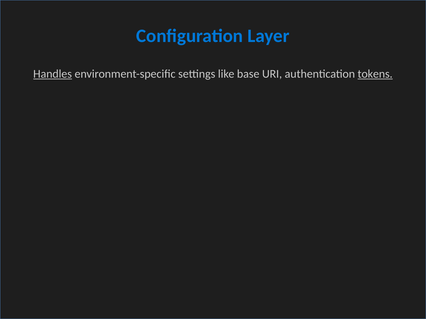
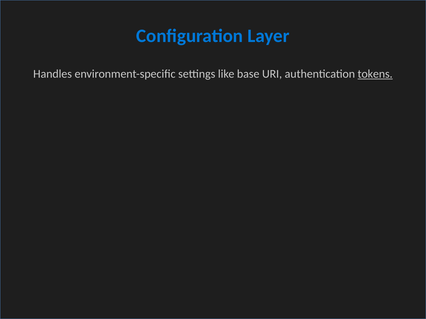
Handles underline: present -> none (53, 74)
